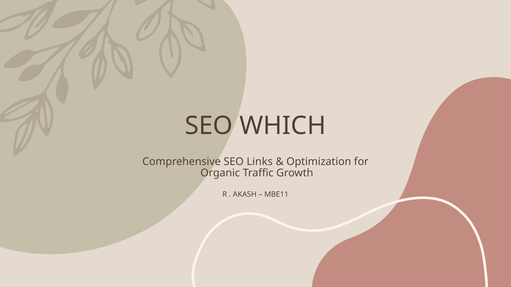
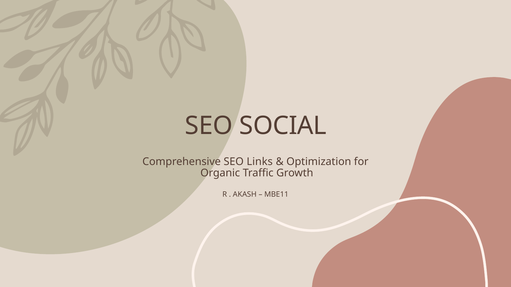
WHICH: WHICH -> SOCIAL (283, 126)
